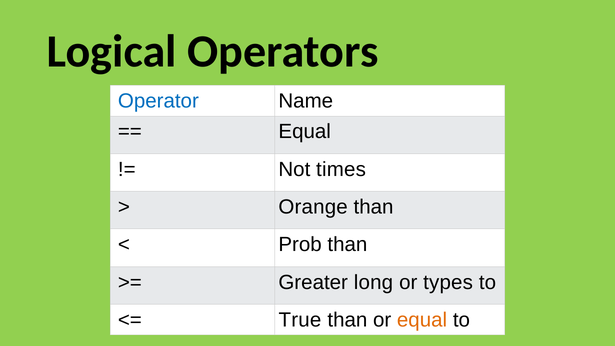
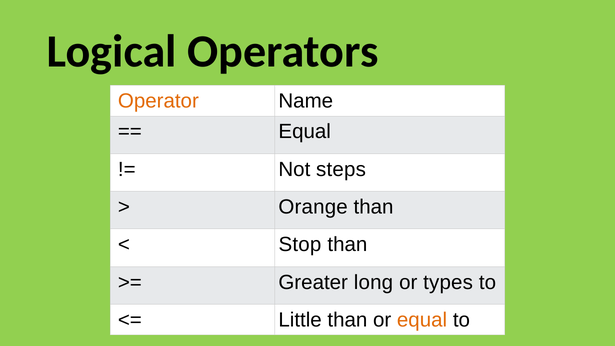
Operator colour: blue -> orange (158, 101)
times: times -> steps (341, 169)
Prob: Prob -> Stop (300, 245)
True: True -> Little (300, 320)
